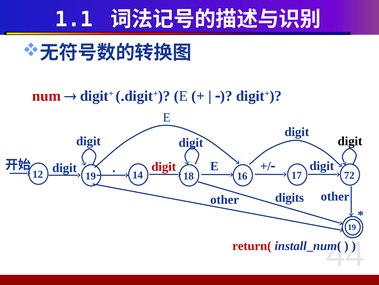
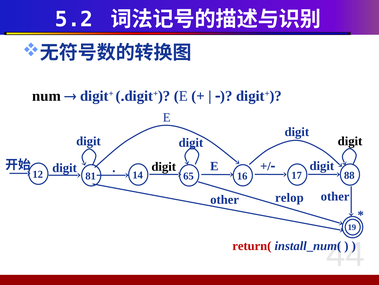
1.1: 1.1 -> 5.2 (74, 19)
num colour: red -> black (46, 96)
digit colour: red -> black (164, 166)
12 19: 19 -> 81 (91, 176)
18: 18 -> 65 (189, 176)
72: 72 -> 88 (349, 175)
digits: digits -> relop (289, 197)
